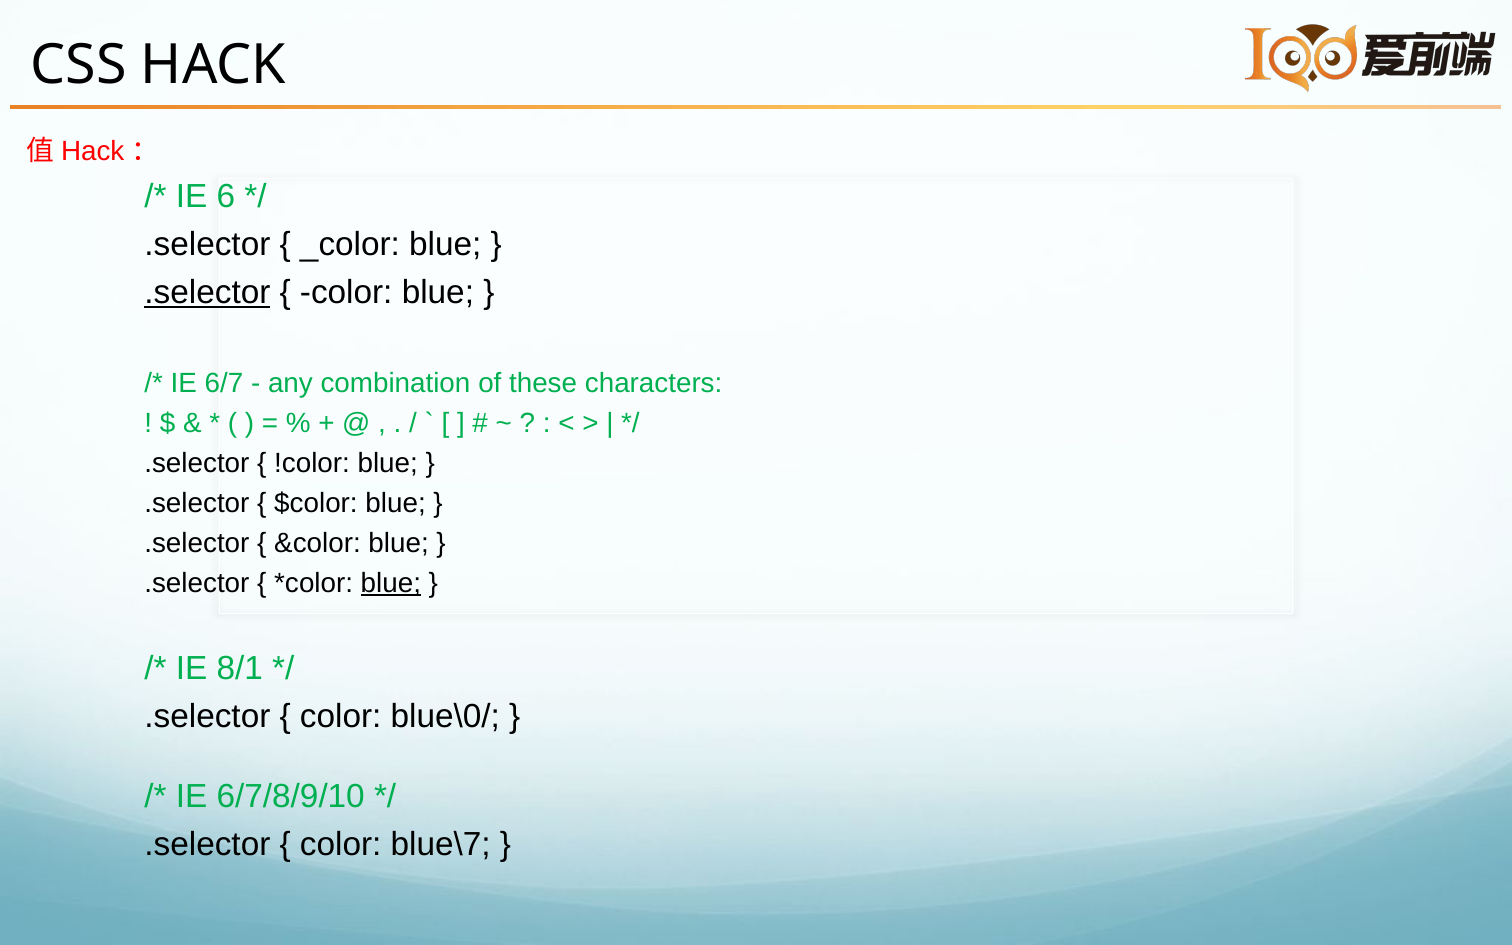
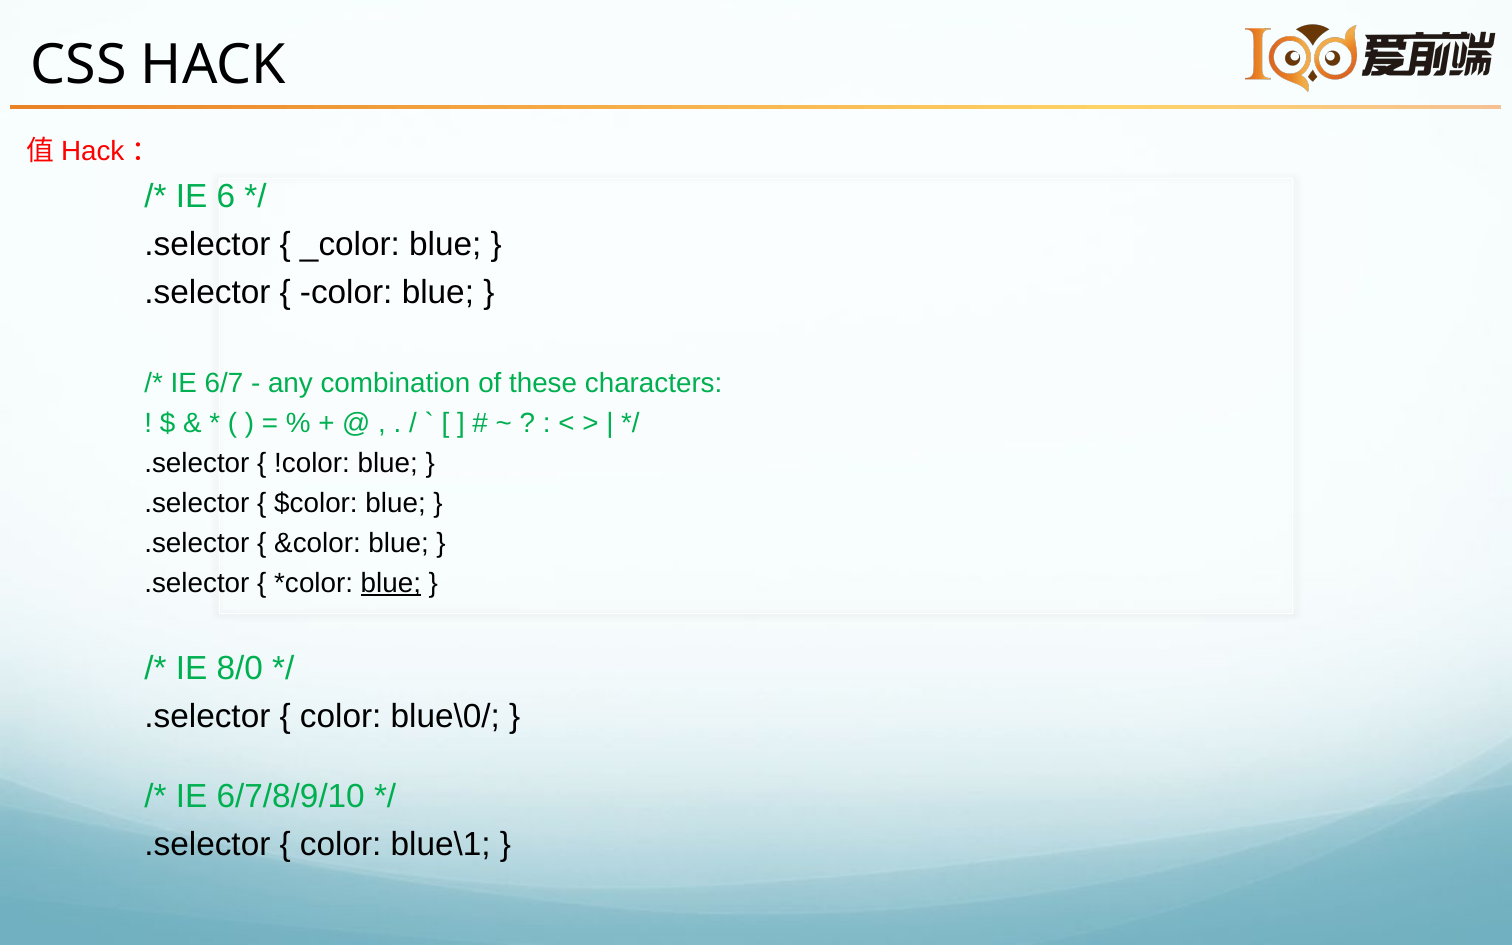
.selector underline: present -> none (207, 292)
8/1: 8/1 -> 8/0 (240, 668)
blue\7: blue\7 -> blue\1 (441, 844)
